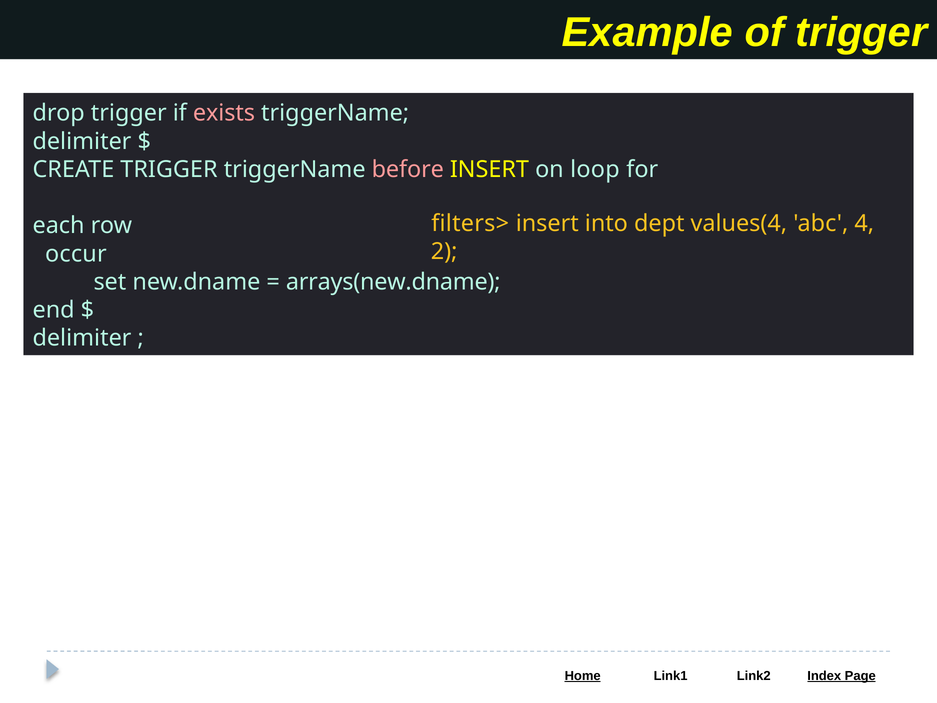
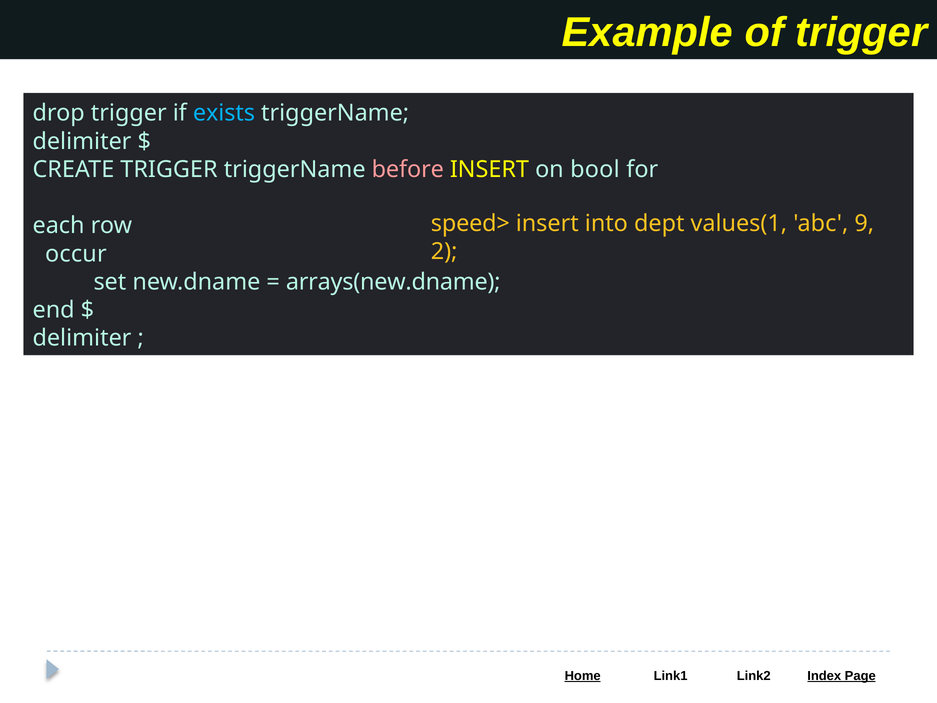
exists colour: pink -> light blue (224, 113)
loop: loop -> bool (595, 169)
filters>: filters> -> speed> (470, 223)
values(4: values(4 -> values(1 (739, 223)
4: 4 -> 9 (864, 223)
